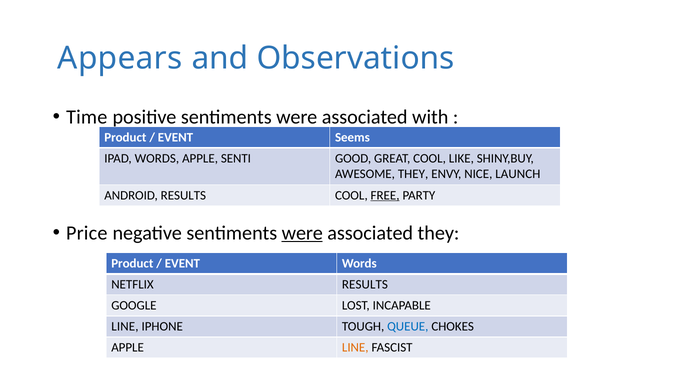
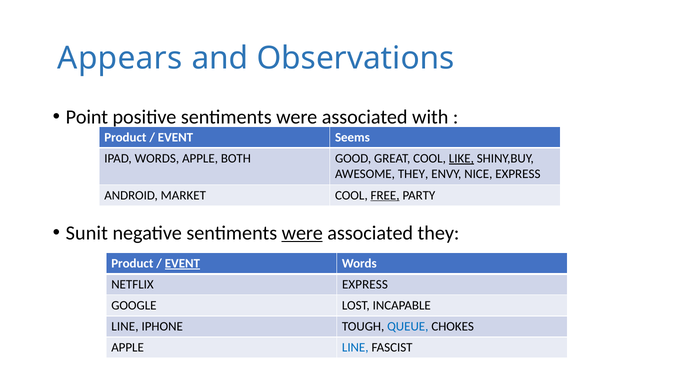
Time: Time -> Point (87, 117)
SENTI: SENTI -> BOTH (236, 158)
LIKE underline: none -> present (461, 158)
NICE LAUNCH: LAUNCH -> EXPRESS (518, 174)
ANDROID RESULTS: RESULTS -> MARKET (183, 195)
Price: Price -> Sunit (87, 233)
EVENT underline: none -> present (182, 264)
NETFLIX RESULTS: RESULTS -> EXPRESS (365, 285)
LINE colour: orange -> blue (355, 348)
